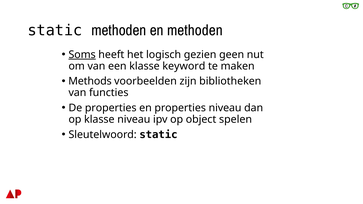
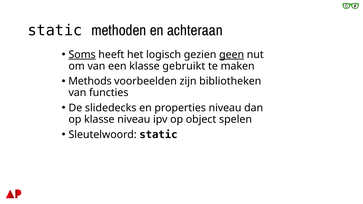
en methoden: methoden -> achteraan (195, 30)
geen underline: none -> present (232, 55)
keyword: keyword -> gebruikt (184, 66)
De properties: properties -> slidedecks (111, 108)
